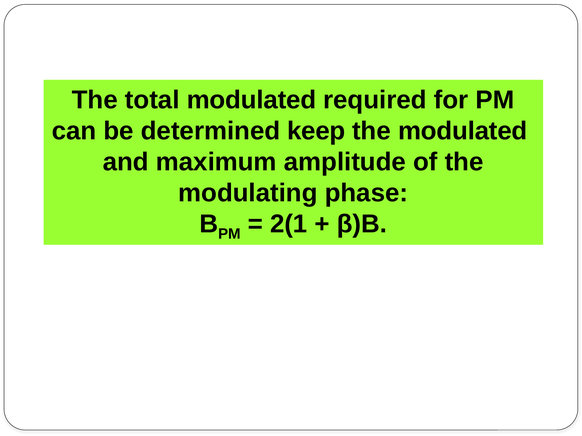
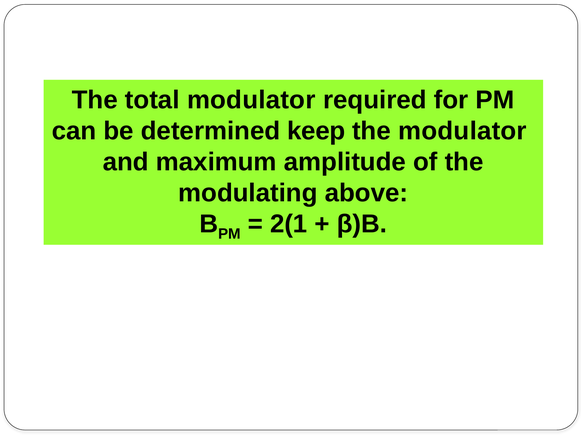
total modulated: modulated -> modulator (251, 100)
the modulated: modulated -> modulator (463, 131)
phase: phase -> above (366, 193)
